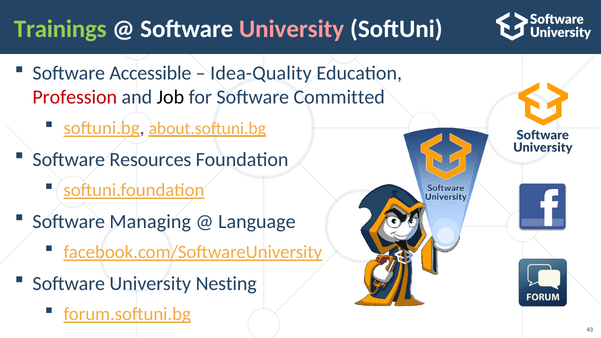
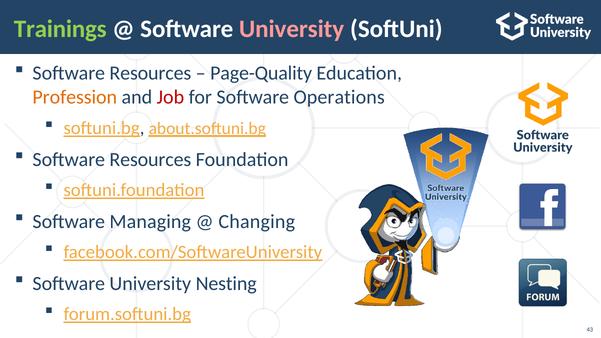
Accessible: Accessible -> Resources (150, 73)
Idea-Quality: Idea-Quality -> Page-Quality (261, 73)
Profession colour: red -> orange (75, 97)
Job colour: black -> red (170, 97)
Committed: Committed -> Operations (339, 97)
Language: Language -> Changing (257, 221)
